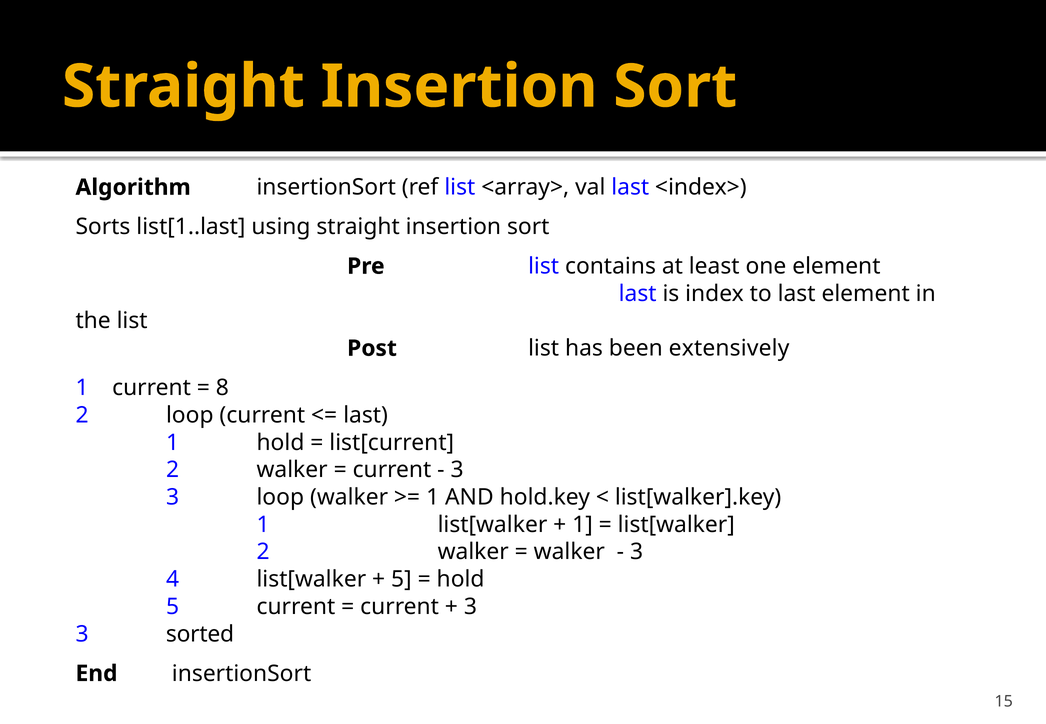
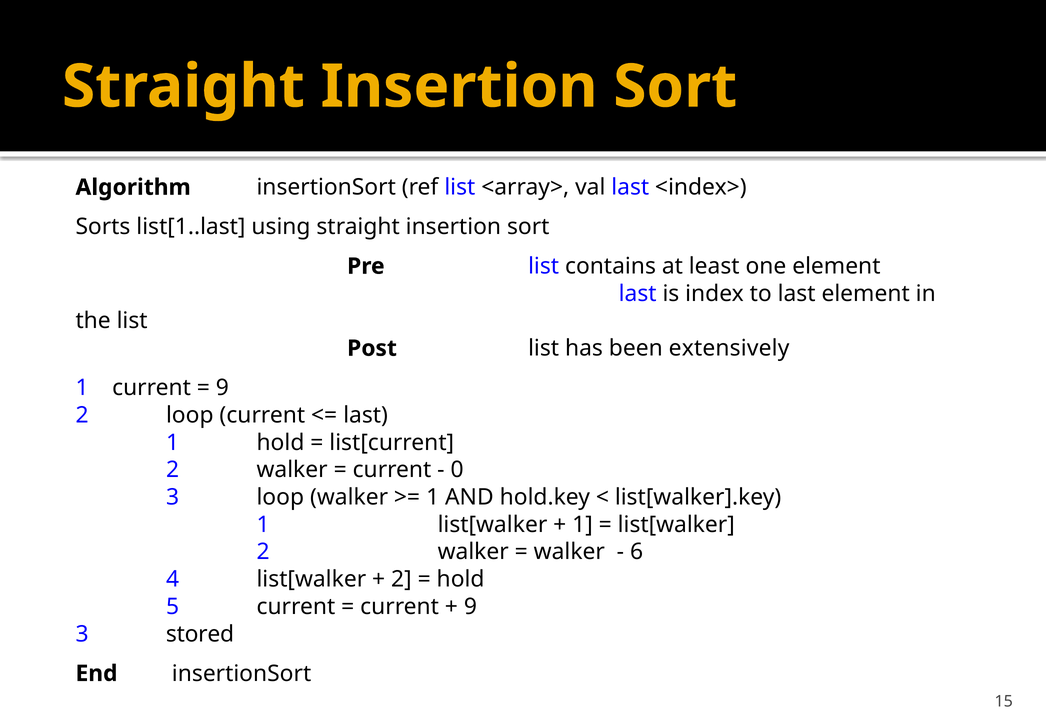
8: 8 -> 9 (222, 388)
3: 3 -> 0 (457, 470)
3: 3 -> 6 (637, 552)
5: 5 -> 2 (401, 580)
3: 3 -> 9 (470, 607)
sorted: sorted -> stored (200, 634)
